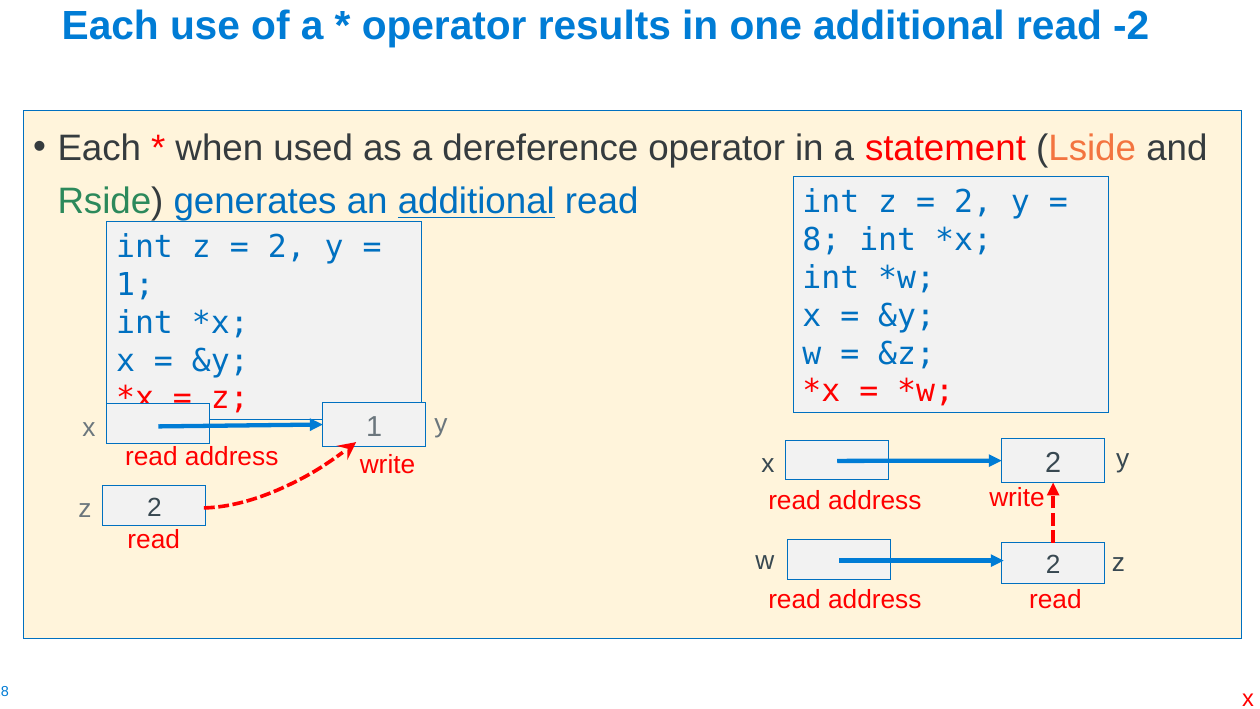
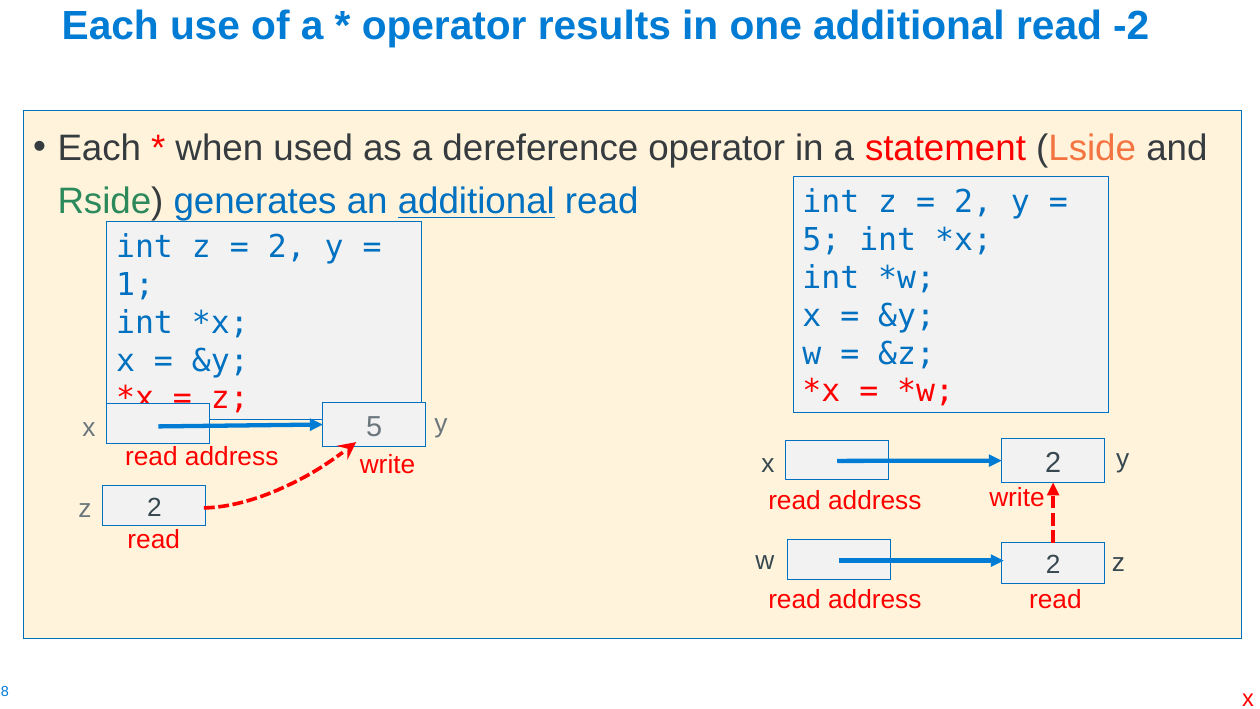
8: 8 -> 5 (821, 240)
x 1: 1 -> 5 (374, 426)
